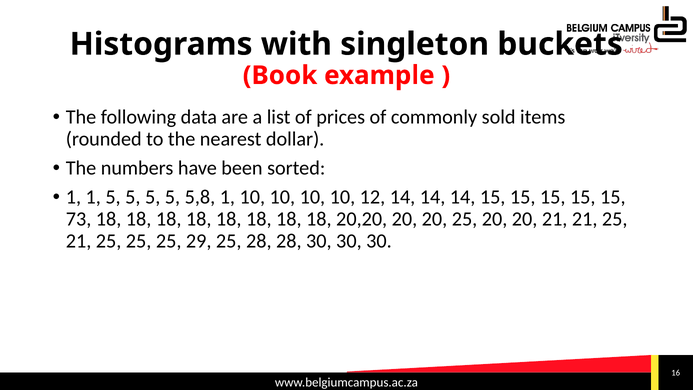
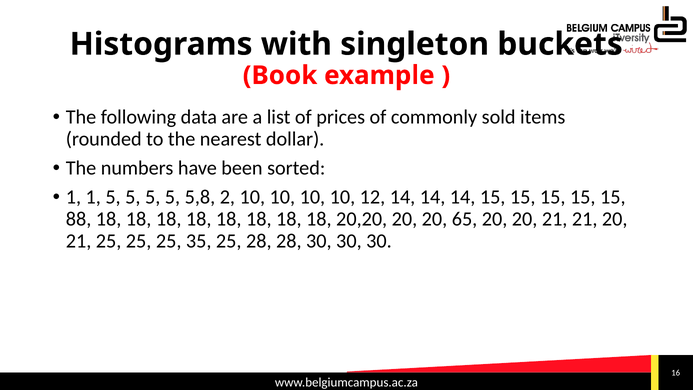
5,8 1: 1 -> 2 (227, 197)
73: 73 -> 88 (79, 219)
20 25: 25 -> 65 (465, 219)
21 21 25: 25 -> 20 (615, 219)
29: 29 -> 35 (199, 241)
